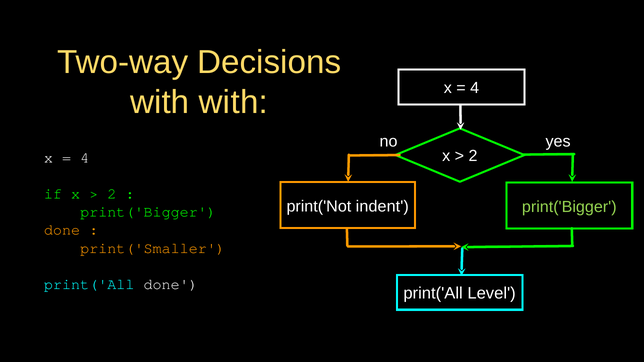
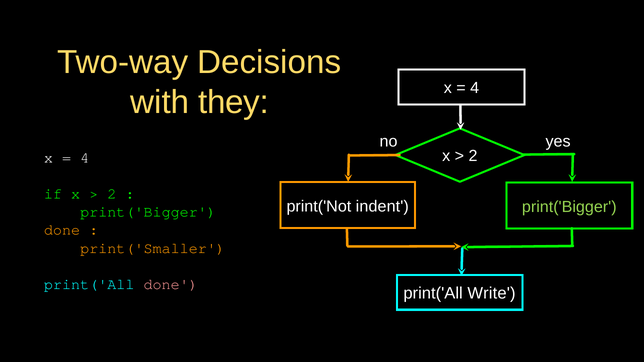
with with: with -> they (234, 102)
done colour: white -> pink (171, 284)
Level: Level -> Write (492, 294)
